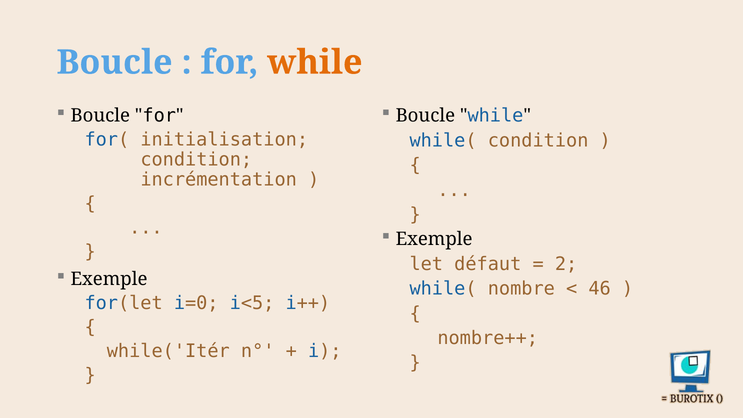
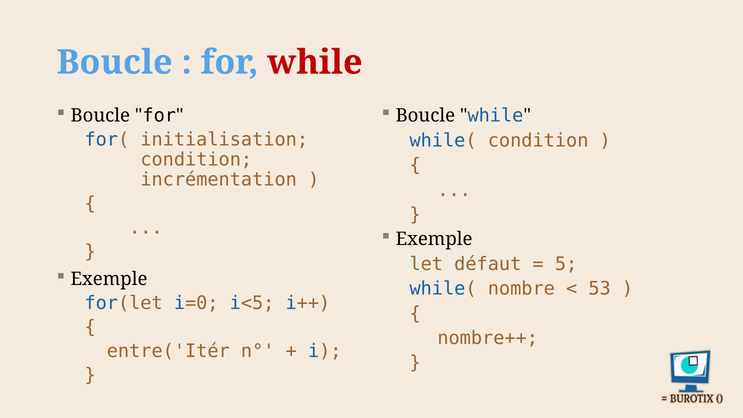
while colour: orange -> red (315, 62)
2: 2 -> 5 (566, 264)
46: 46 -> 53 (600, 289)
while('Itér: while('Itér -> entre('Itér (168, 351)
